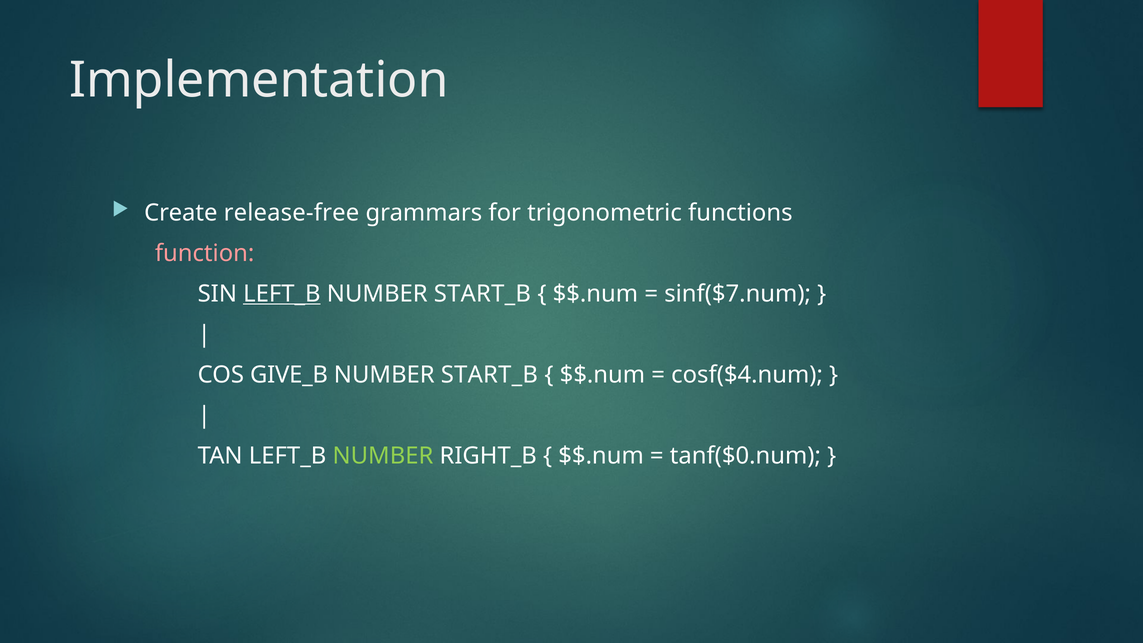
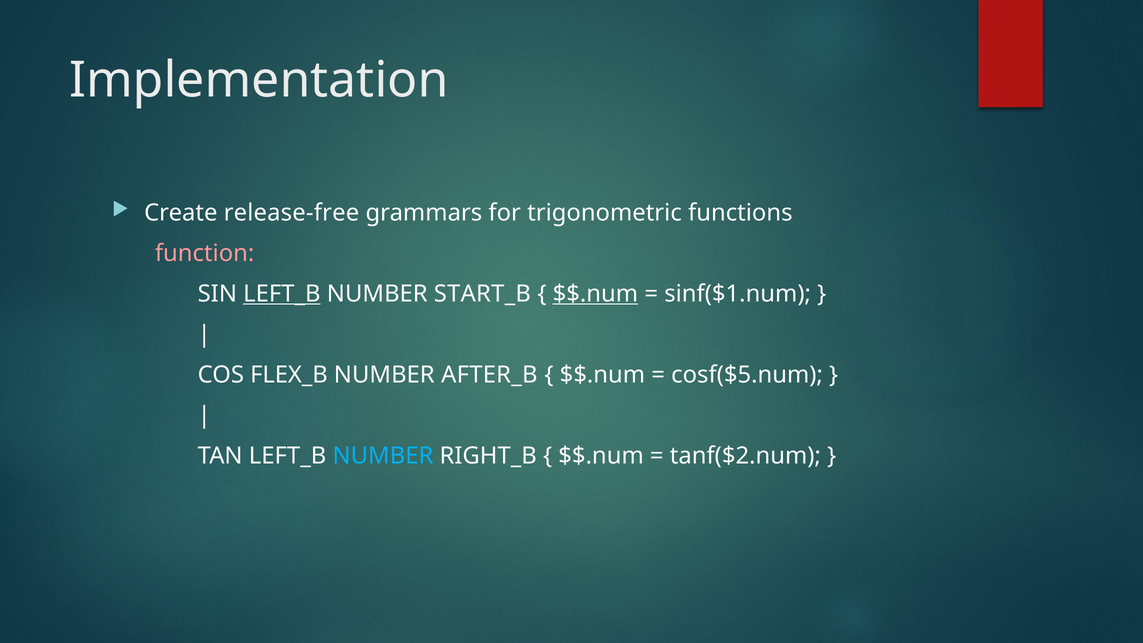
$$.num underline: none -> present (595, 294)
sinf($7.num: sinf($7.num -> sinf($1.num (738, 294)
GIVE_B: GIVE_B -> FLEX_B (289, 375)
START_B: START_B -> AFTER_B (489, 375)
cosf($4.num: cosf($4.num -> cosf($5.num (747, 375)
NUMBER colour: light green -> light blue (383, 456)
tanf($0.num: tanf($0.num -> tanf($2.num (745, 456)
